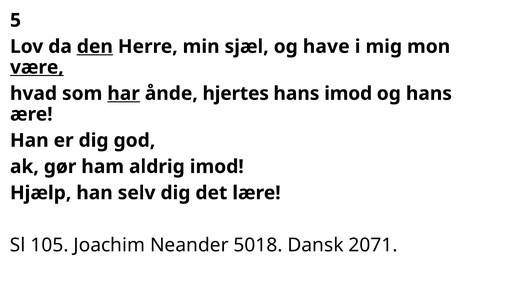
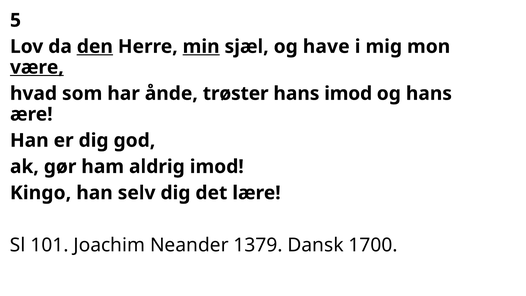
min underline: none -> present (201, 47)
har underline: present -> none (124, 93)
hjertes: hjertes -> trøster (236, 93)
Hjælp: Hjælp -> Kingo (41, 193)
105: 105 -> 101 (49, 245)
5018: 5018 -> 1379 (258, 245)
2071: 2071 -> 1700 (373, 245)
